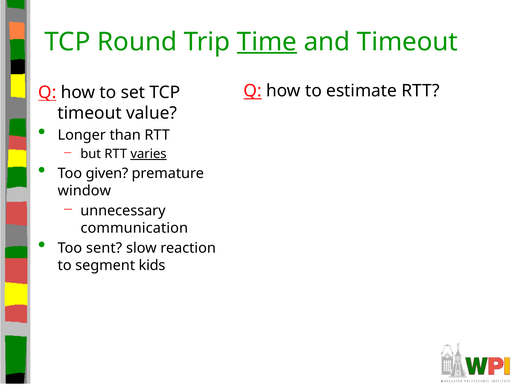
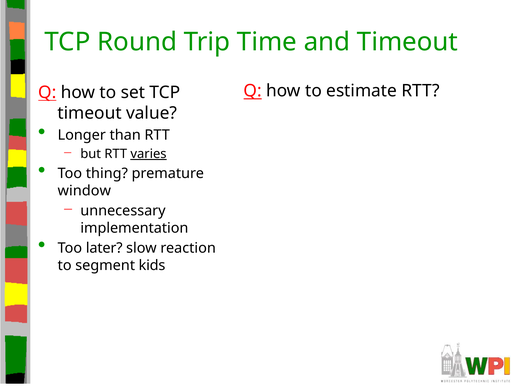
Time underline: present -> none (267, 42)
given: given -> thing (107, 173)
communication: communication -> implementation (134, 228)
sent: sent -> later (104, 248)
